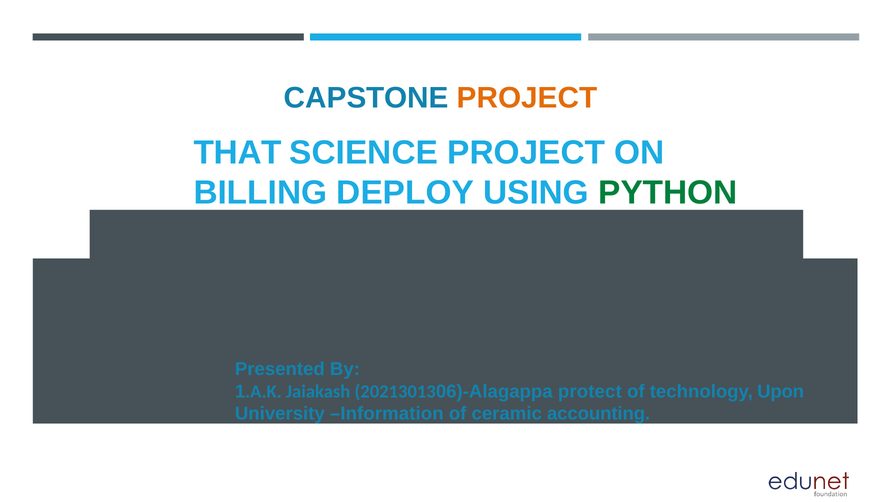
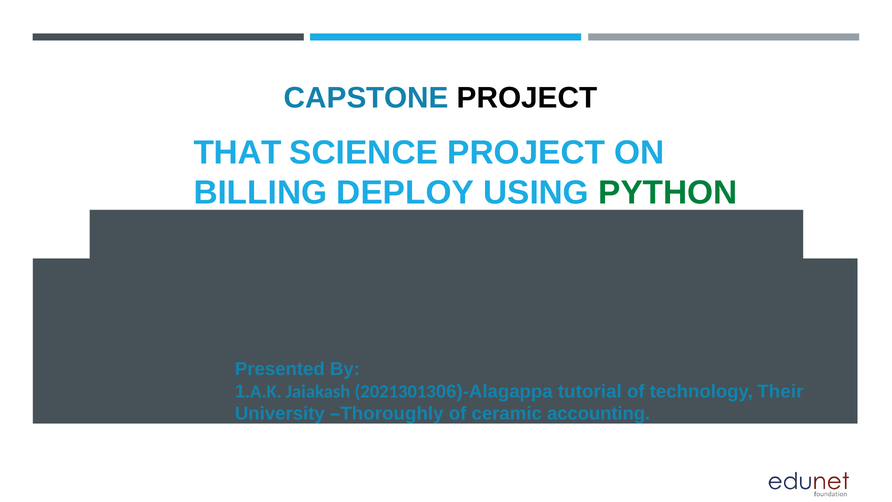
PROJECT colour: orange -> black (527, 98)
protect: protect -> tutorial (590, 391)
Upon: Upon -> Their (780, 391)
Information: Information -> Thoroughly (387, 413)
